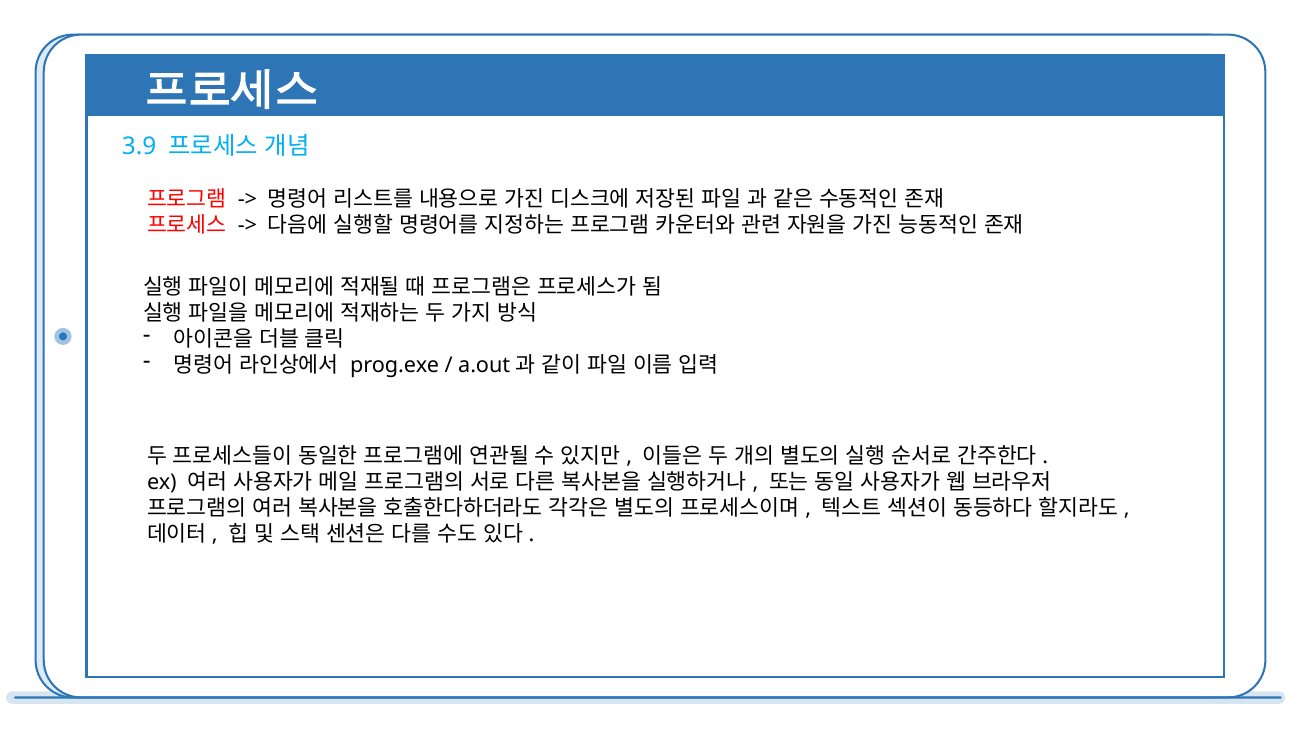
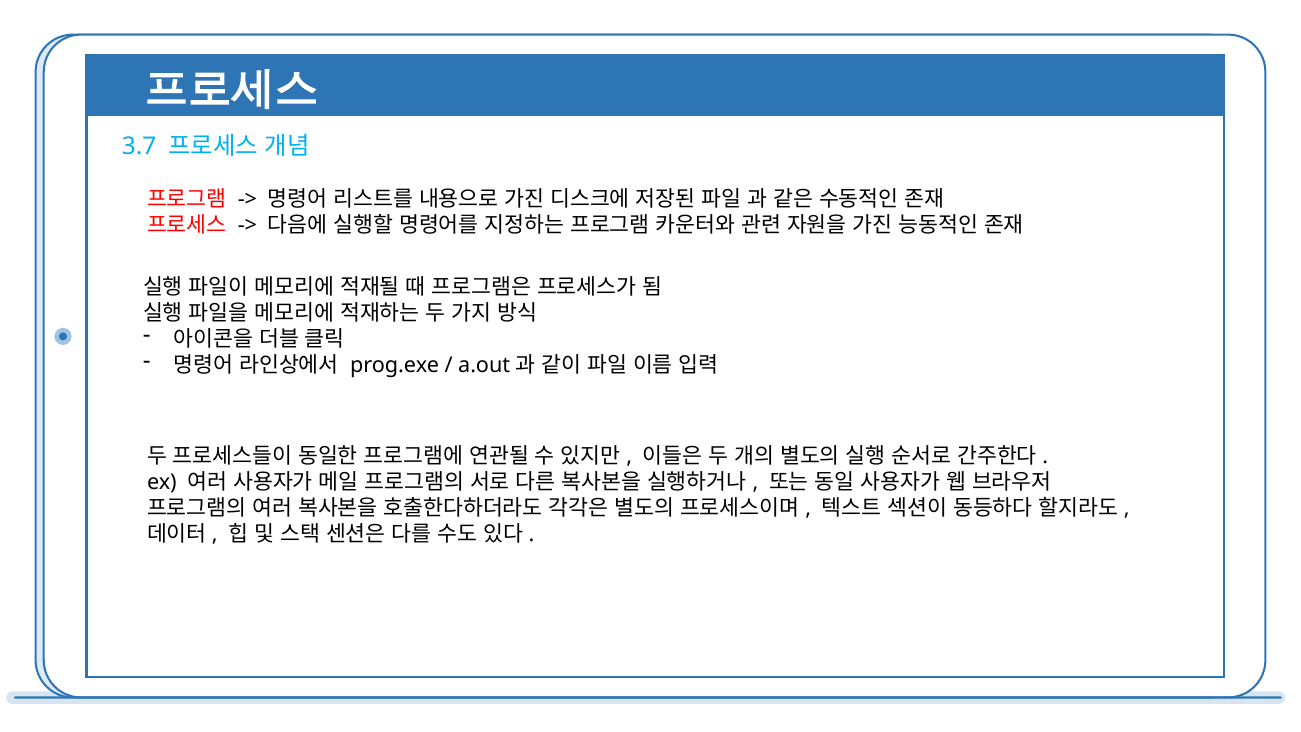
3.9: 3.9 -> 3.7 (139, 146)
